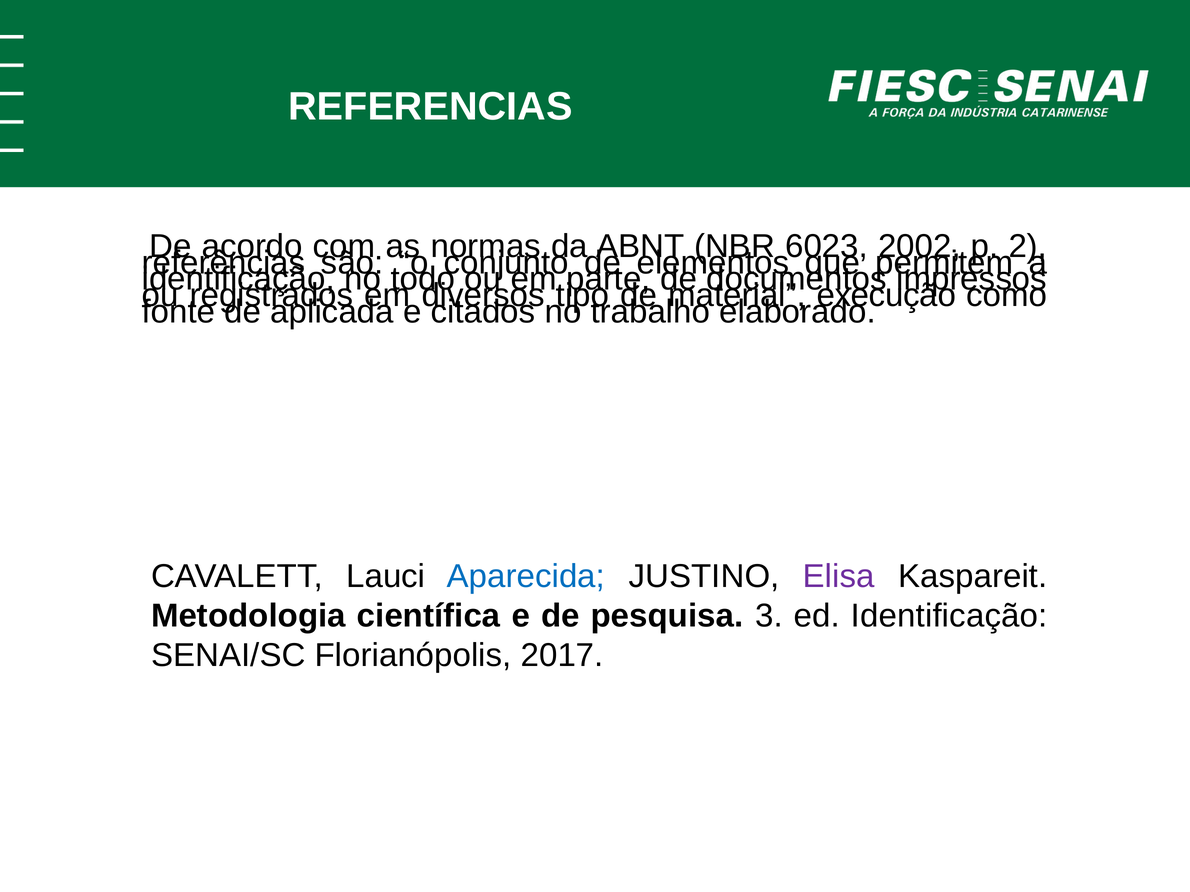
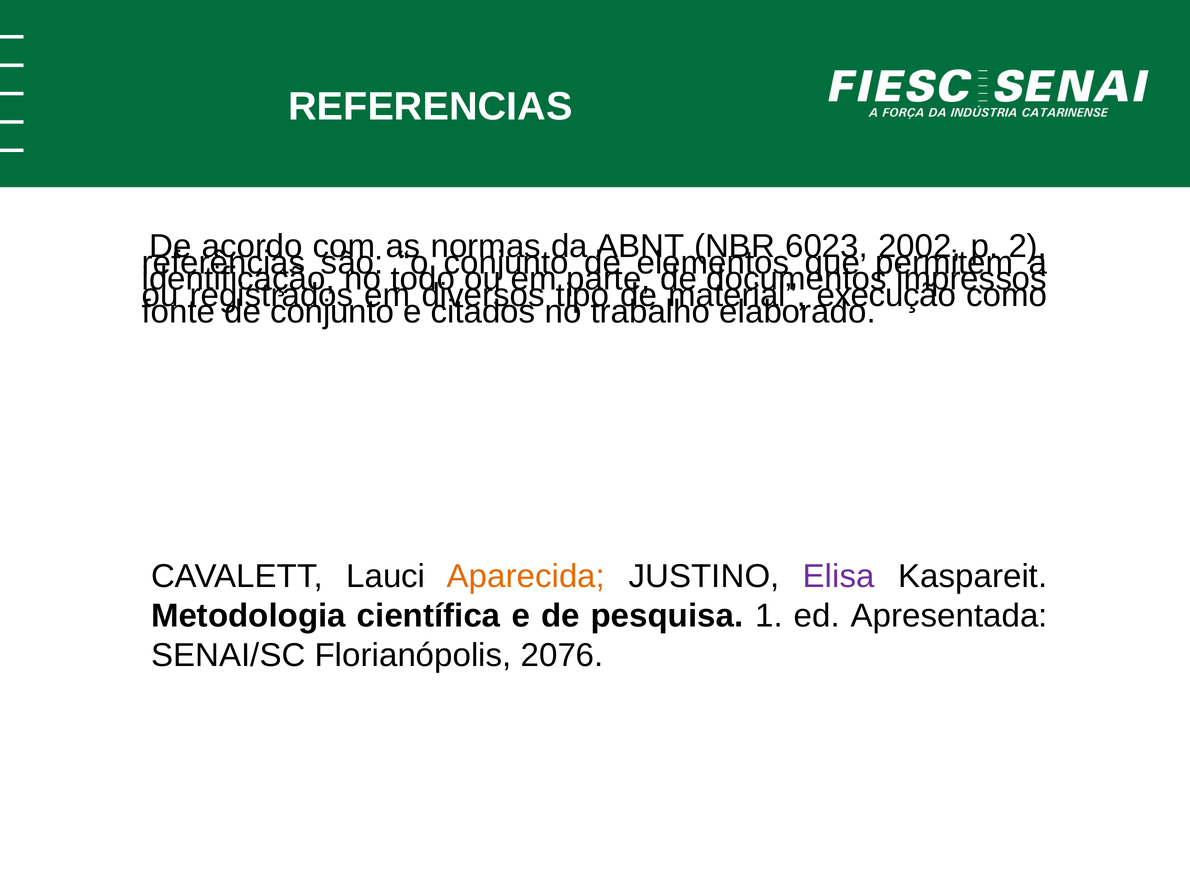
aplicada: aplicada -> conjunto (332, 312)
Aparecida colour: blue -> orange (526, 576)
3: 3 -> 1 (769, 616)
ed Identificação: Identificação -> Apresentada (949, 616)
2017: 2017 -> 2076 (562, 656)
